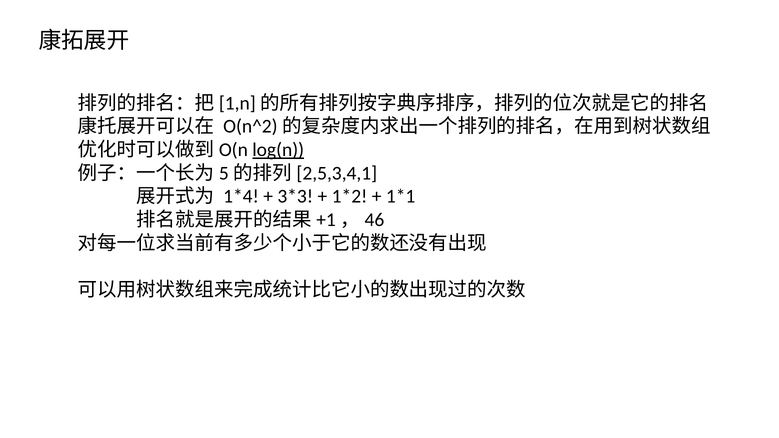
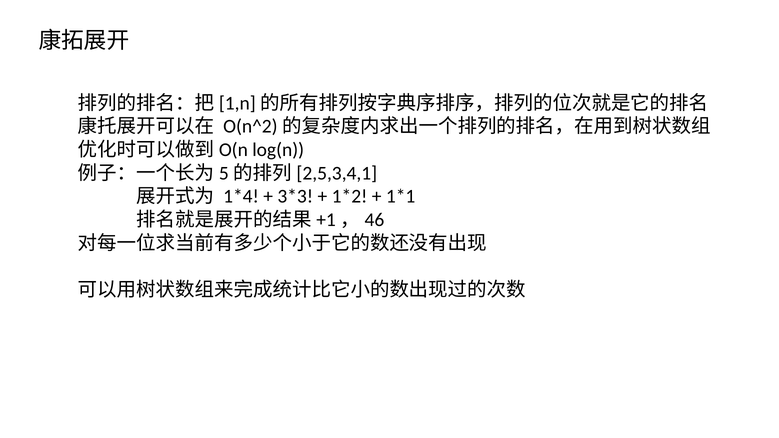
log(n underline: present -> none (278, 150)
